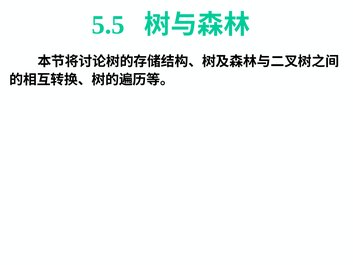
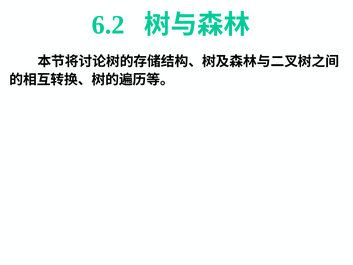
5.5: 5.5 -> 6.2 (108, 25)
